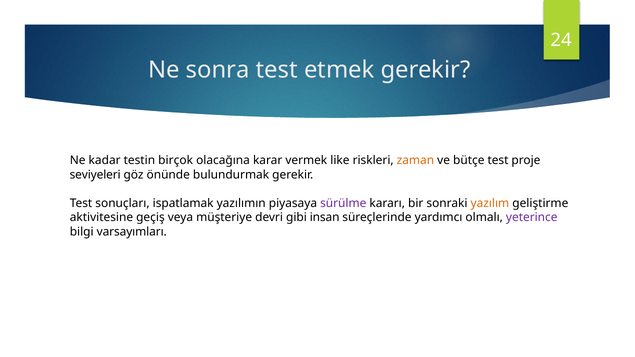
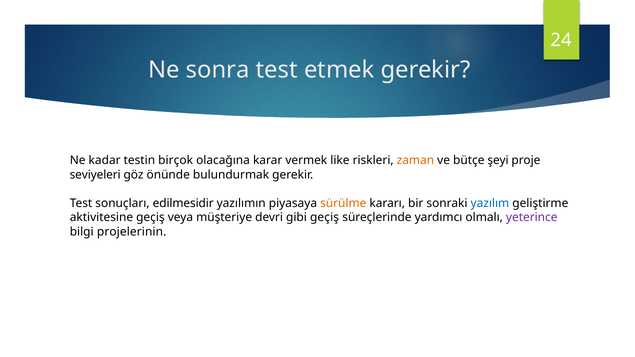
bütçe test: test -> şeyi (498, 161)
ispatlamak: ispatlamak -> edilmesidir (183, 203)
sürülme colour: purple -> orange (343, 203)
yazılım colour: orange -> blue (490, 203)
gibi insan: insan -> geçiş (325, 218)
varsayımları: varsayımları -> projelerinin (132, 232)
